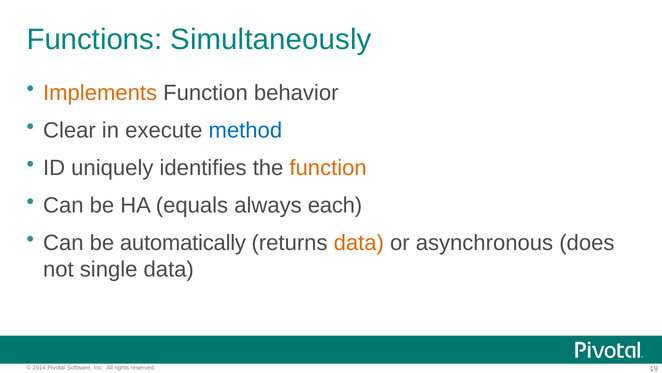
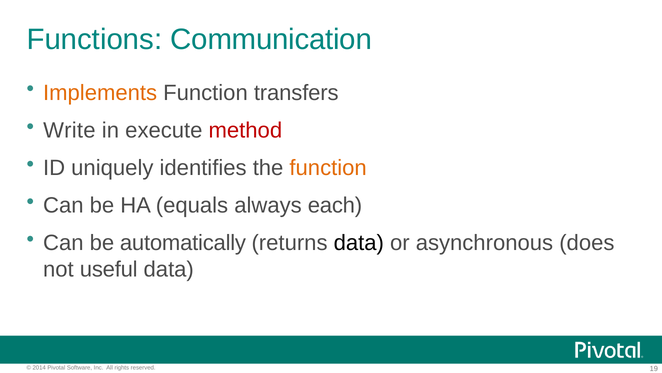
Simultaneously: Simultaneously -> Communication (271, 39)
behavior: behavior -> transfers (296, 93)
Clear: Clear -> Write (69, 130)
method colour: blue -> red (245, 130)
data colour: orange -> black (359, 243)
single: single -> useful (109, 269)
